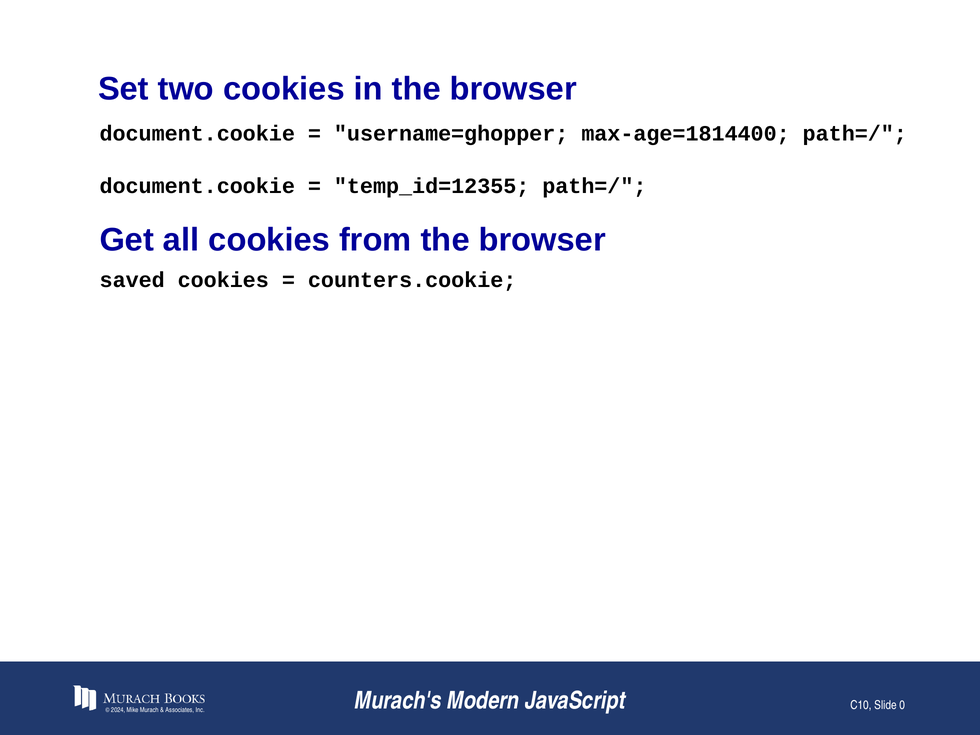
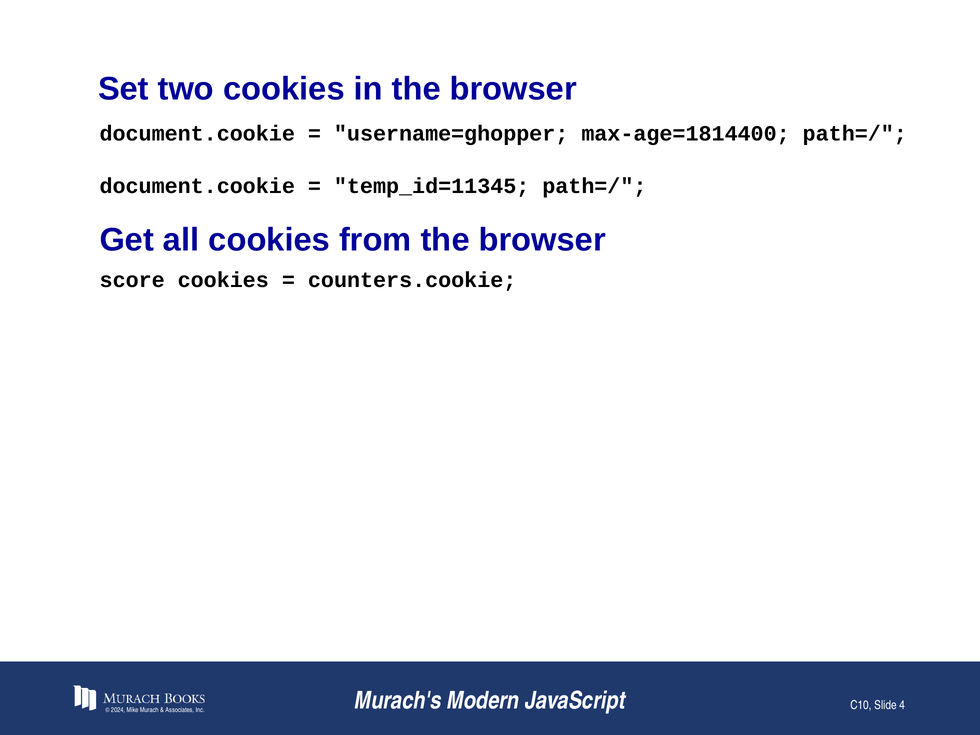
temp_id=12355: temp_id=12355 -> temp_id=11345 (432, 186)
saved: saved -> score (132, 280)
0: 0 -> 4 (902, 705)
